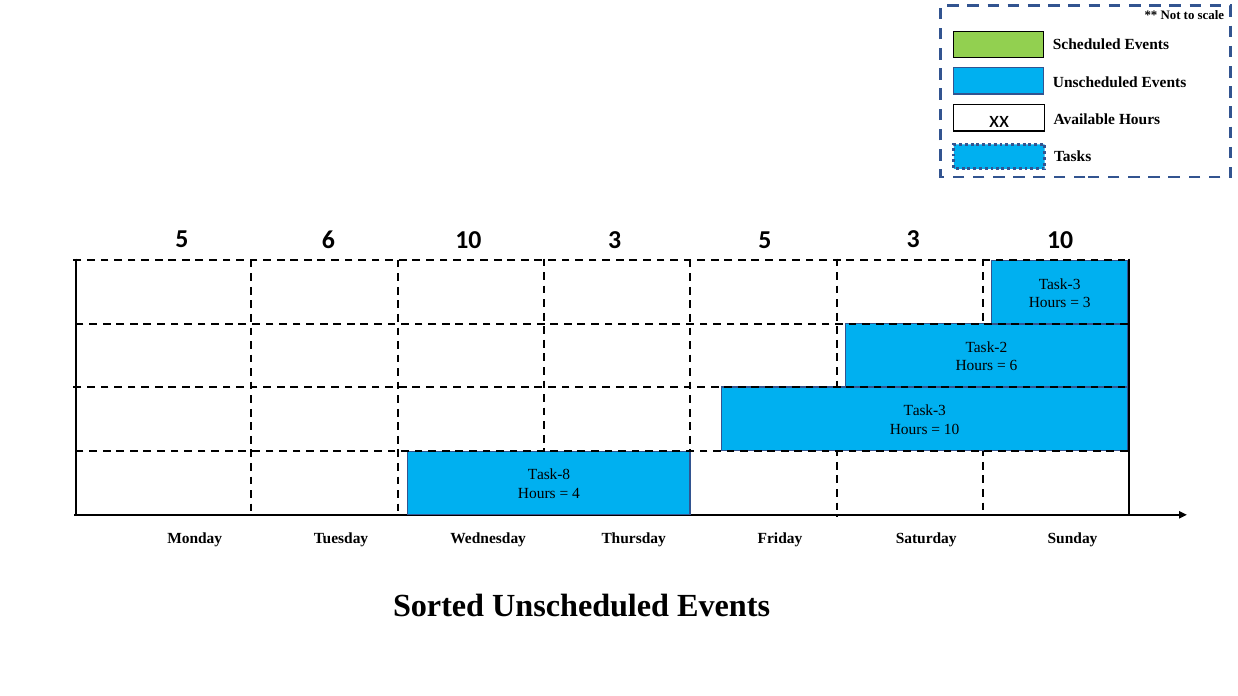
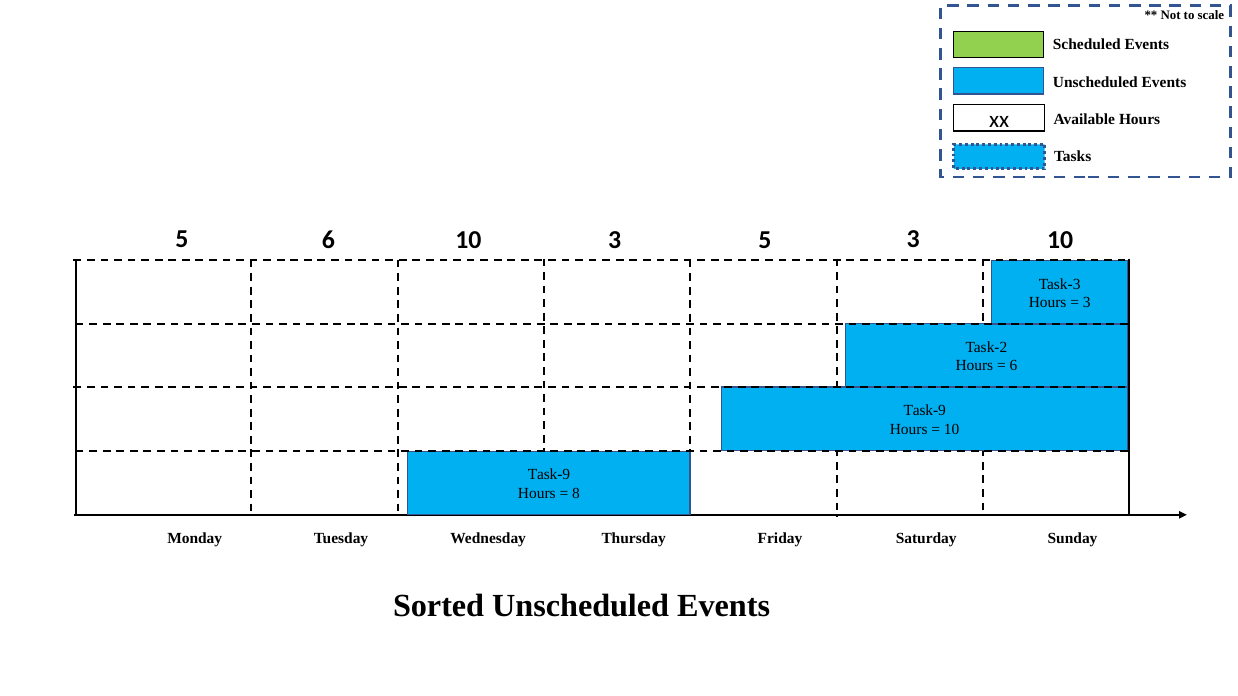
Task-3: Task-3 -> Task-9 (925, 411)
Task-8: Task-8 -> Task-9 (549, 475)
4: 4 -> 8 (576, 494)
